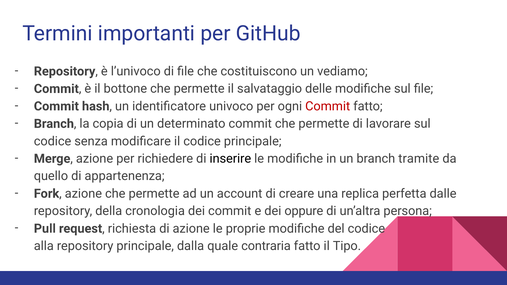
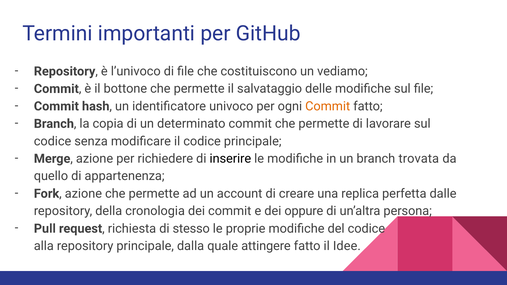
Commit colour: red -> orange (328, 106)
tramite: tramite -> trovata (419, 159)
di azione: azione -> stesso (191, 229)
contraria: contraria -> attingere (266, 246)
Tipo: Tipo -> Idee (347, 246)
